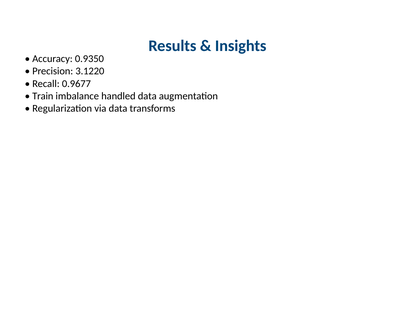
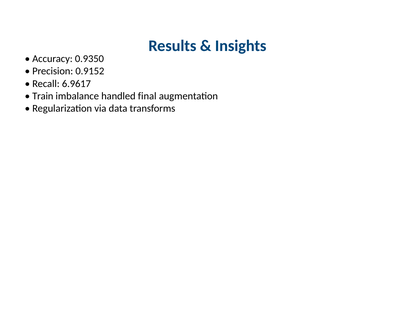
3.1220: 3.1220 -> 0.9152 (90, 71)
0.9677: 0.9677 -> 6.9617 (76, 84)
handled data: data -> final (147, 96)
